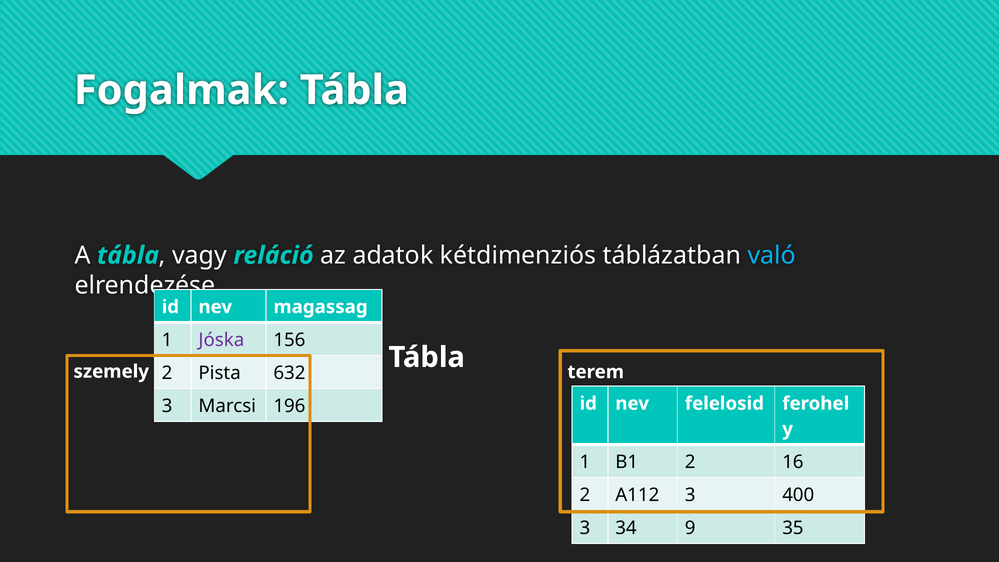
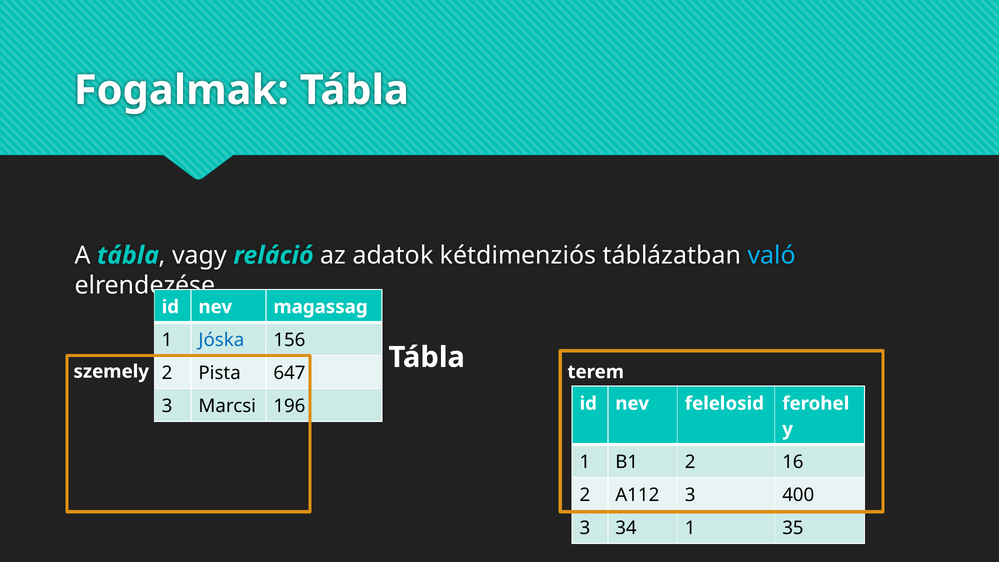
Jóska colour: purple -> blue (221, 340)
632: 632 -> 647 (289, 373)
34 9: 9 -> 1 (690, 528)
